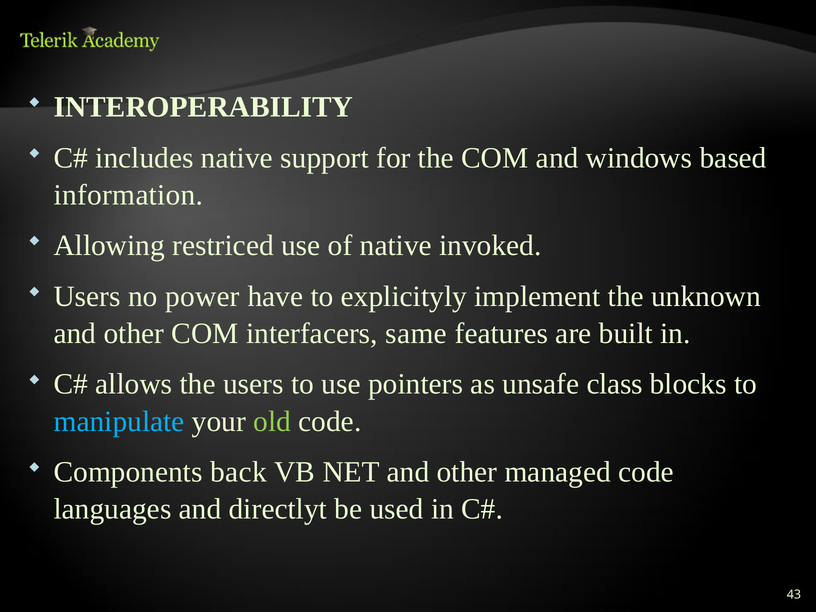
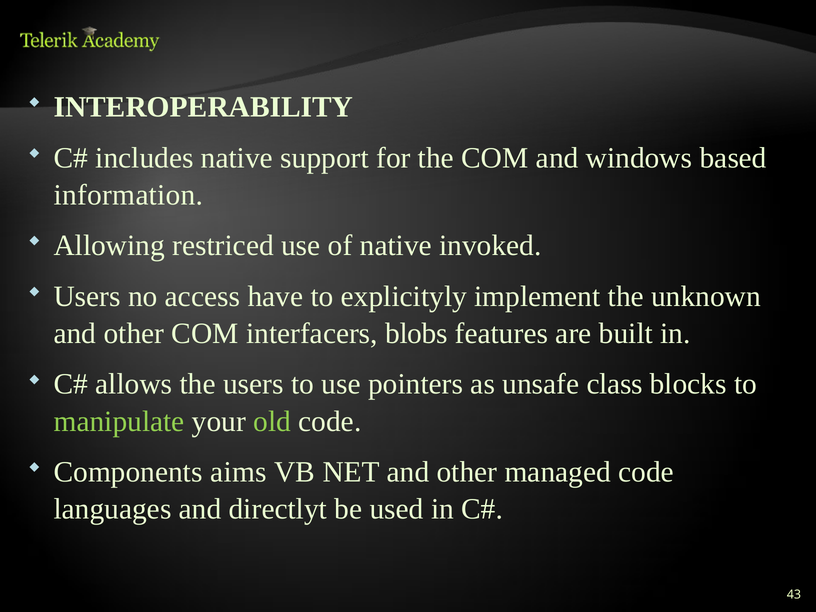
power: power -> access (203, 296)
same: same -> blobs (416, 334)
manipulate colour: light blue -> light green (119, 421)
back: back -> aims (239, 472)
